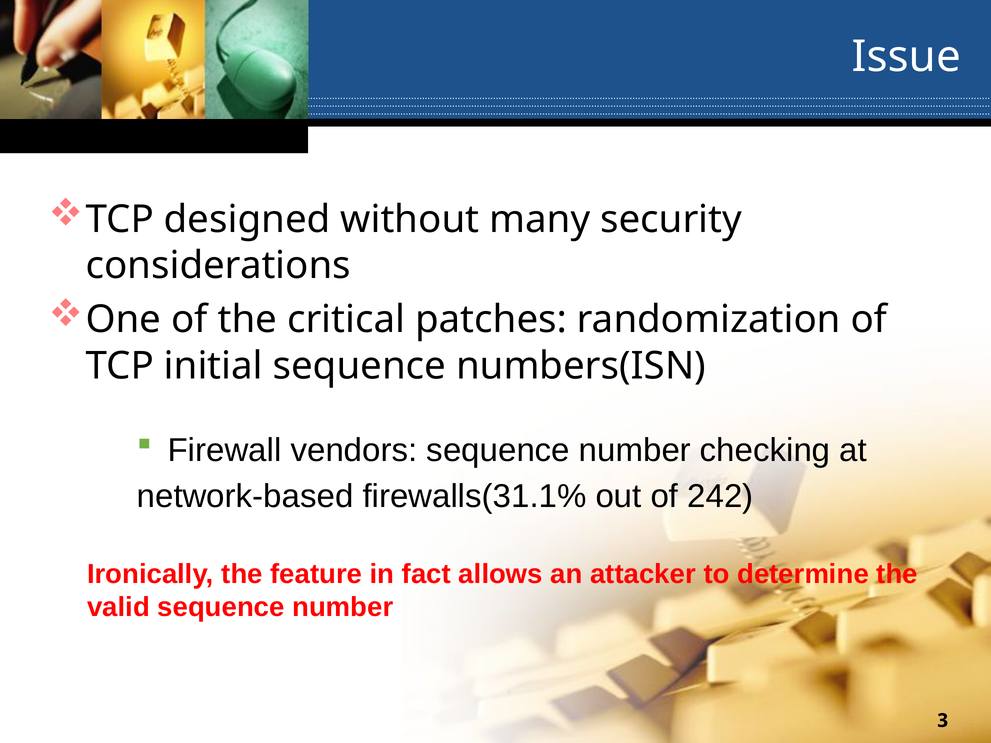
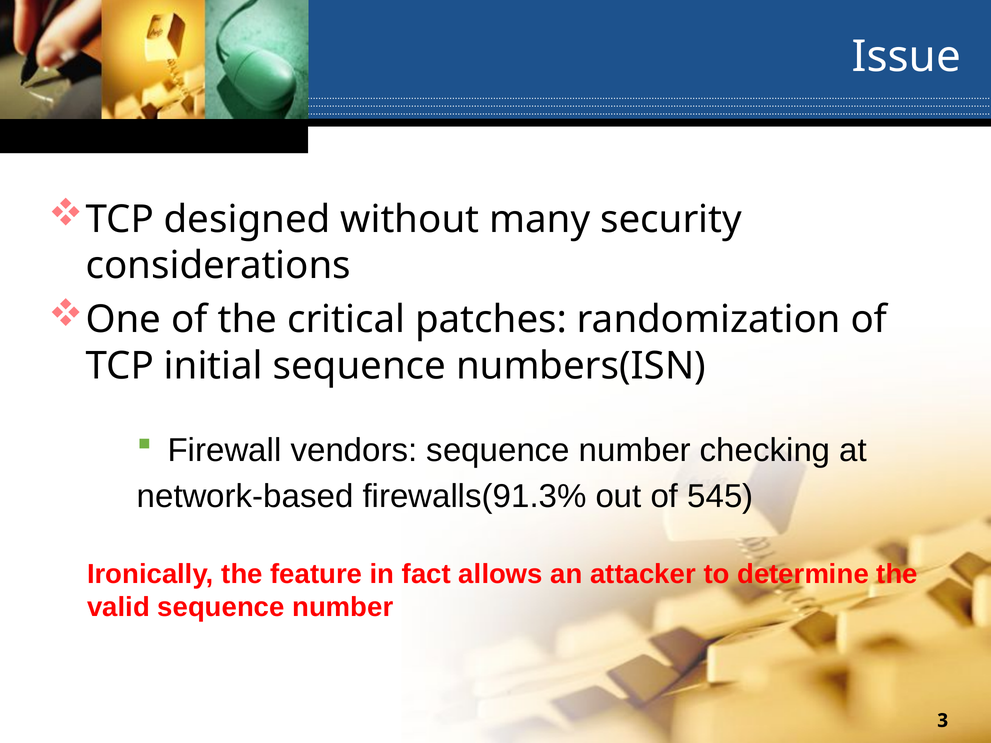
firewalls(31.1%: firewalls(31.1% -> firewalls(91.3% (474, 497)
242: 242 -> 545 (720, 497)
